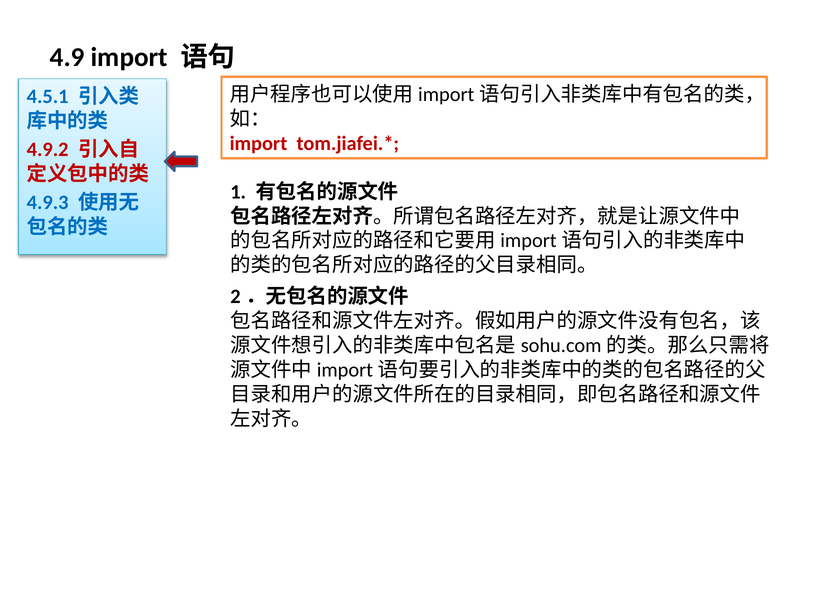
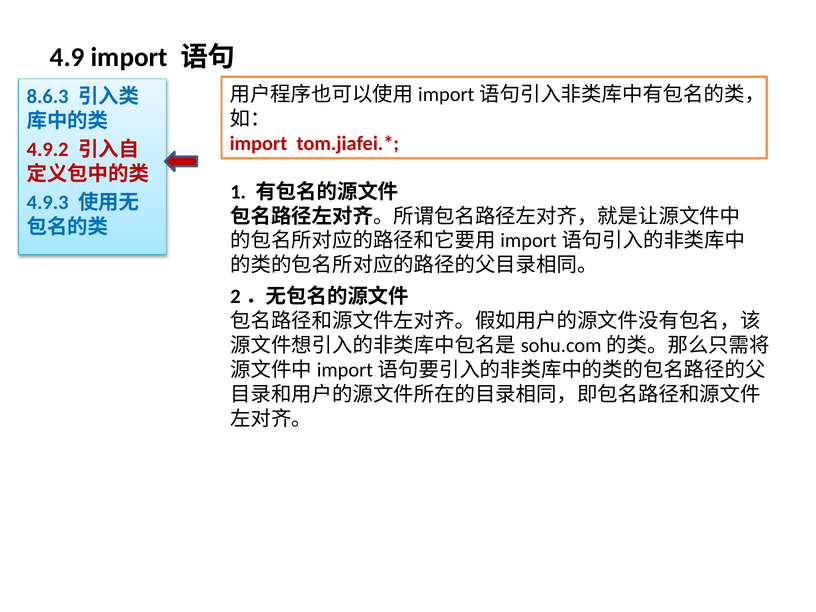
4.5.1: 4.5.1 -> 8.6.3 (48, 97)
